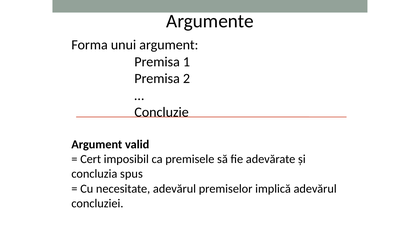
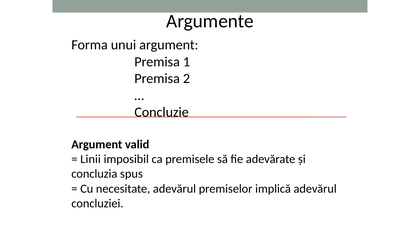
Cert: Cert -> Linii (91, 159)
